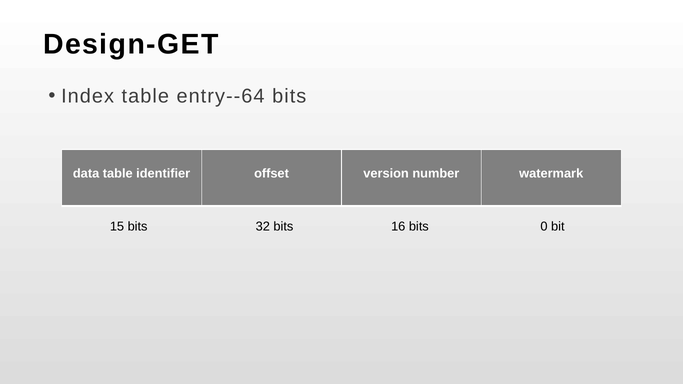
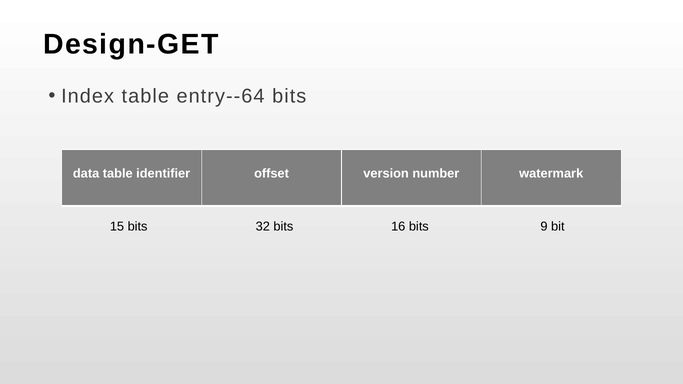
0: 0 -> 9 (544, 227)
